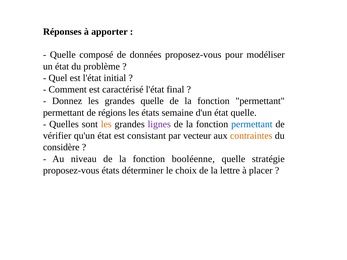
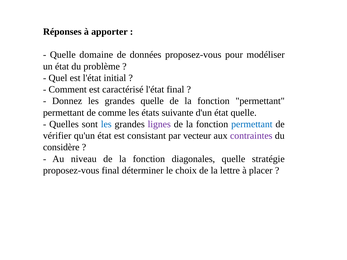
composé: composé -> domaine (96, 55)
régions: régions -> comme (112, 113)
semaine: semaine -> suivante (178, 113)
les colour: orange -> blue (106, 124)
contraintes colour: orange -> purple (251, 136)
booléenne: booléenne -> diagonales (193, 159)
proposez-vous états: états -> final (111, 171)
